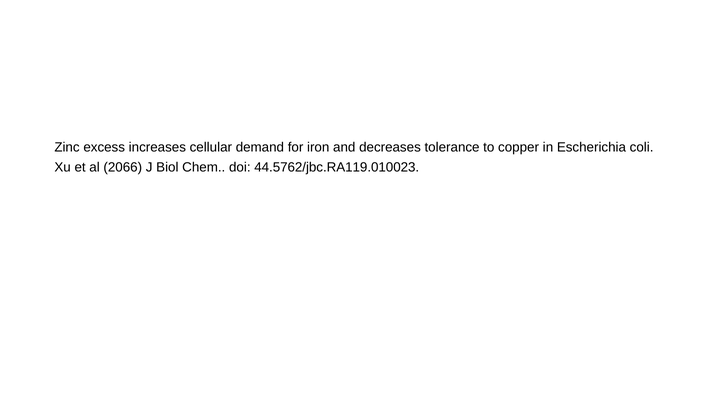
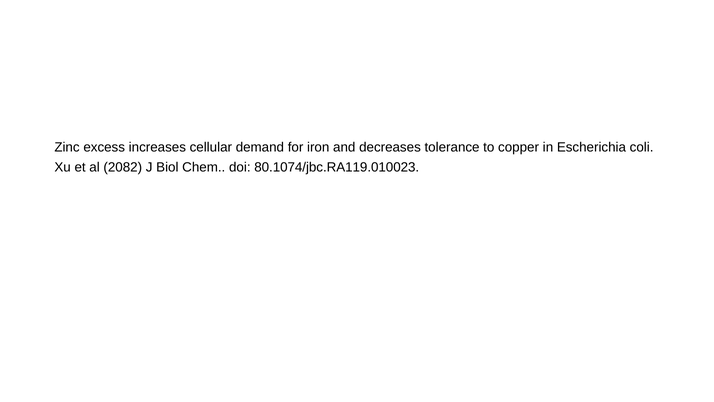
2066: 2066 -> 2082 (123, 167)
44.5762/jbc.RA119.010023: 44.5762/jbc.RA119.010023 -> 80.1074/jbc.RA119.010023 (337, 167)
